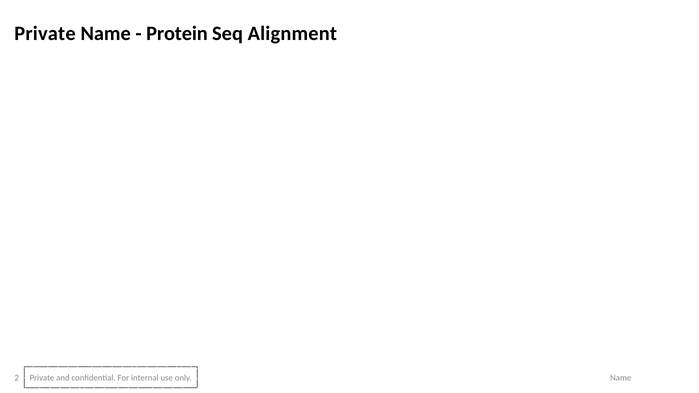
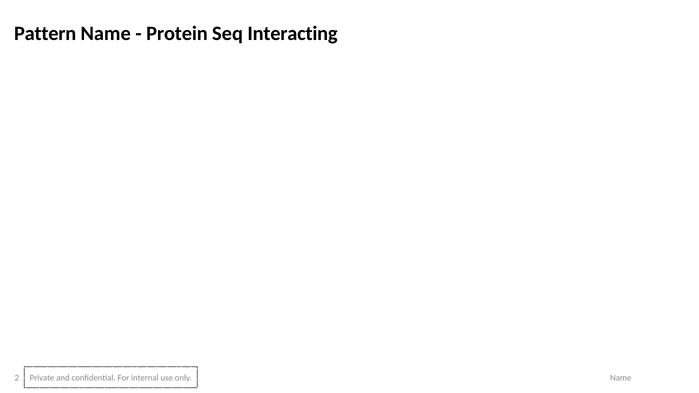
Private: Private -> Pattern (45, 33)
Alignment: Alignment -> Interacting (293, 33)
